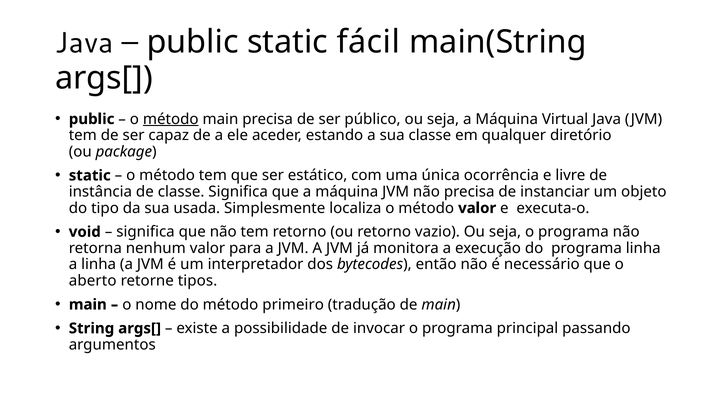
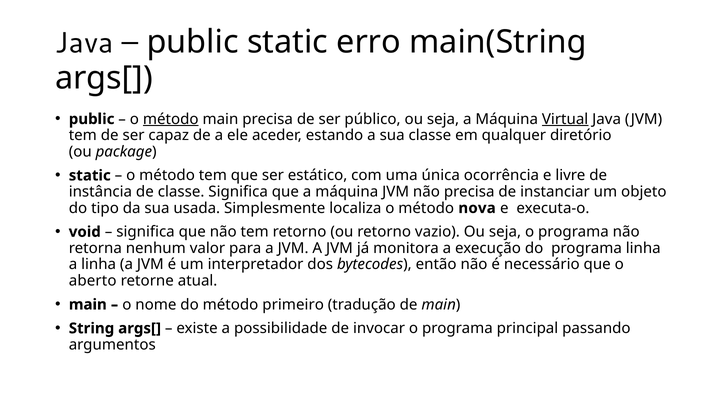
fácil: fácil -> erro (369, 42)
Virtual underline: none -> present (565, 119)
método valor: valor -> nova (477, 208)
tipos: tipos -> atual (198, 281)
